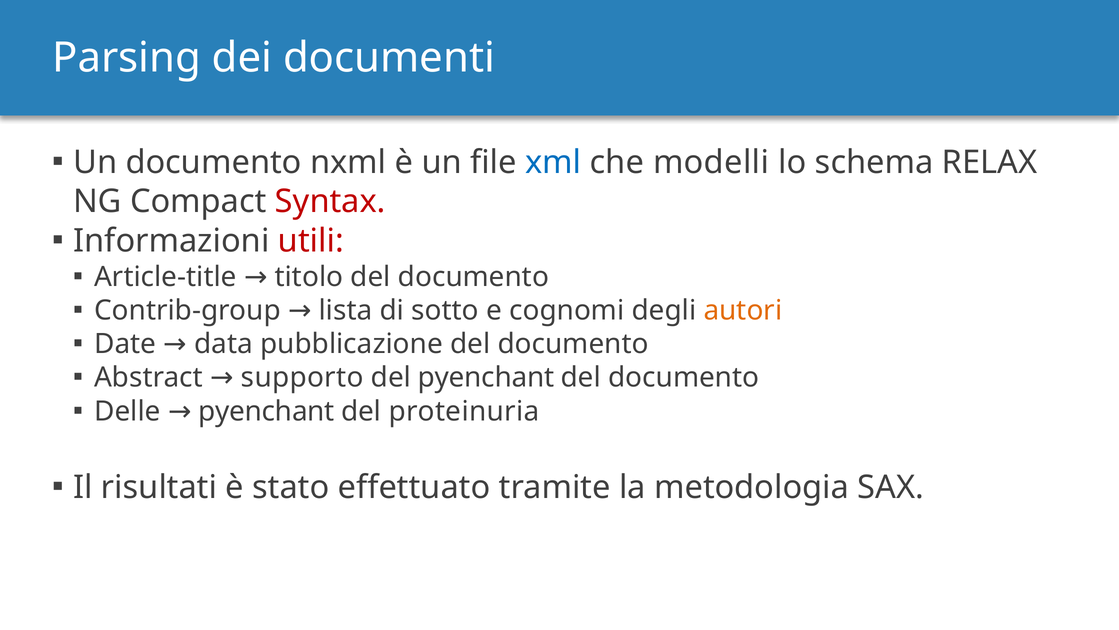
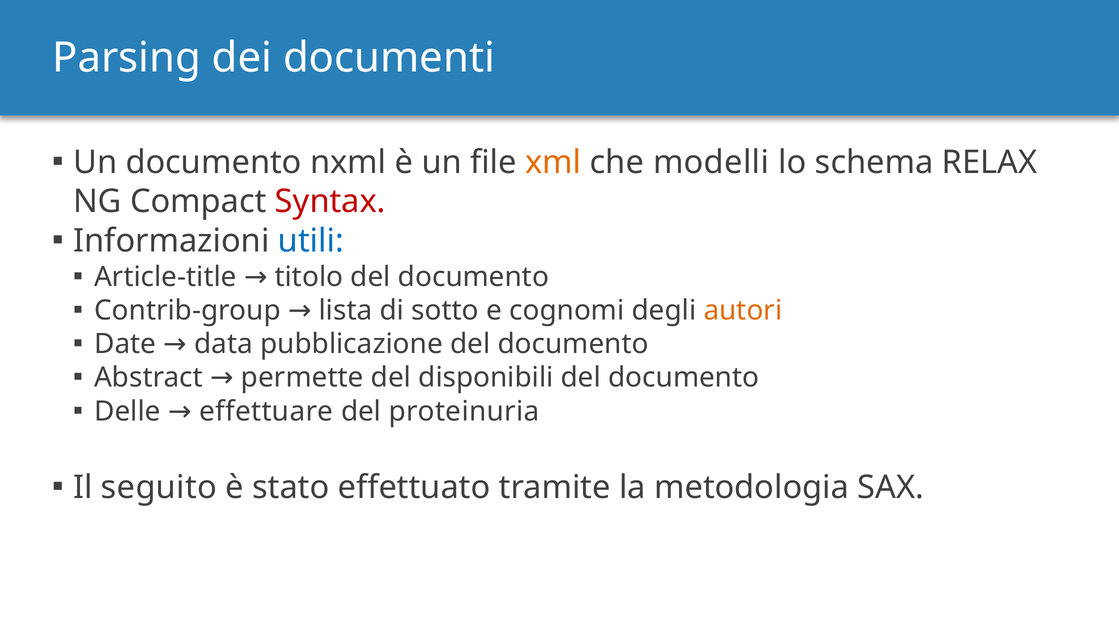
xml colour: blue -> orange (553, 162)
utili colour: red -> blue (311, 241)
supporto: supporto -> permette (302, 377)
del pyenchant: pyenchant -> disponibili (486, 377)
pyenchant: pyenchant -> effettuare (266, 411)
risultati: risultati -> seguito (159, 487)
